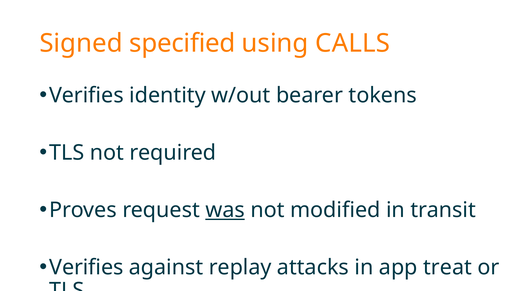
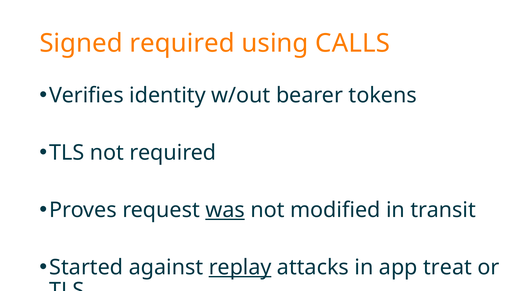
Signed specified: specified -> required (182, 44)
Verifies: Verifies -> Started (86, 268)
replay underline: none -> present (240, 268)
